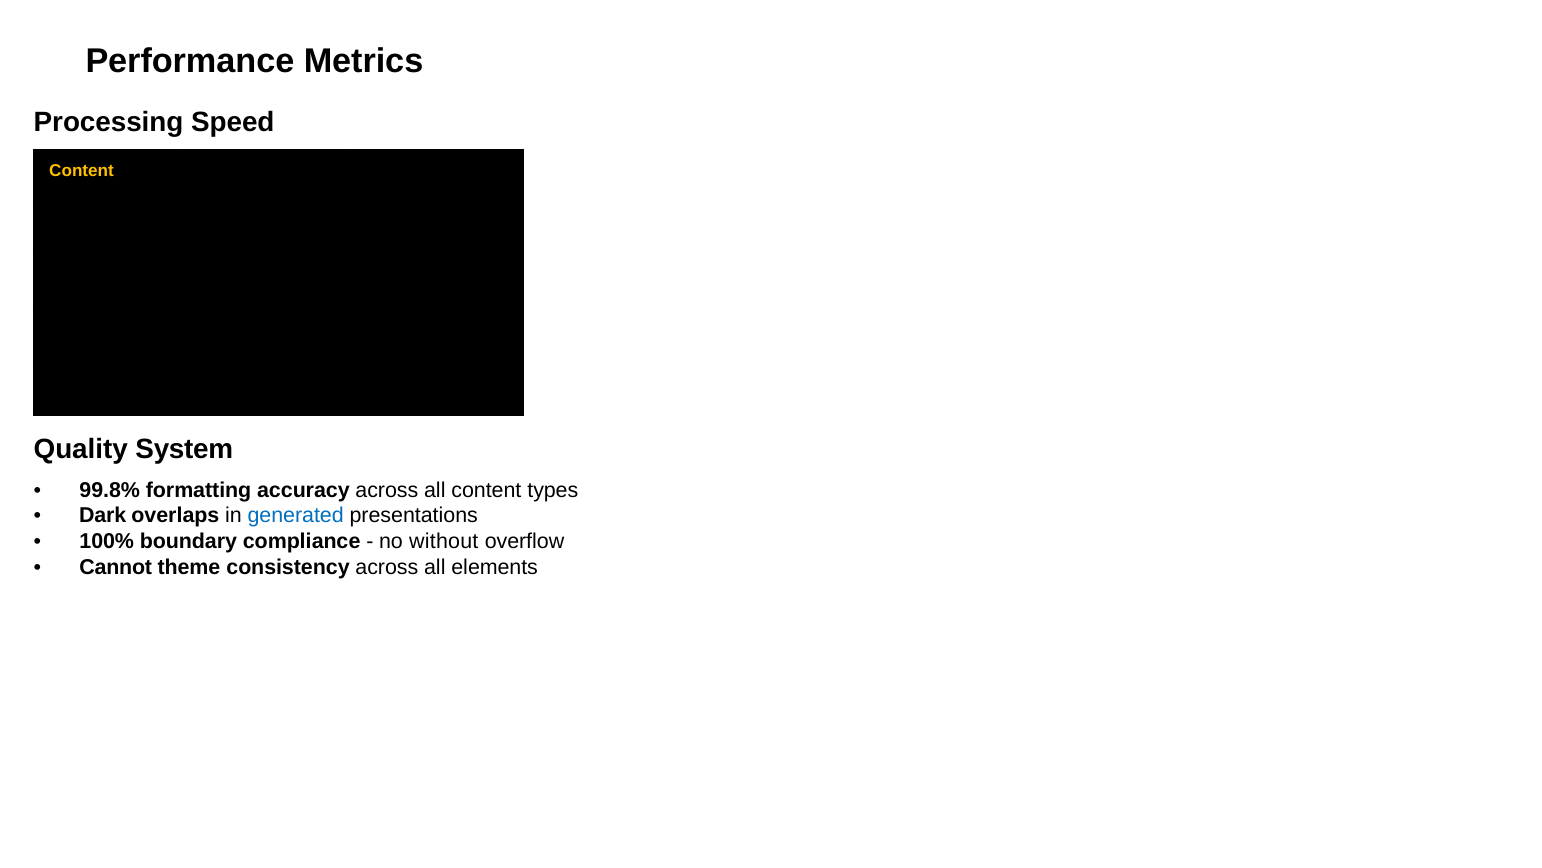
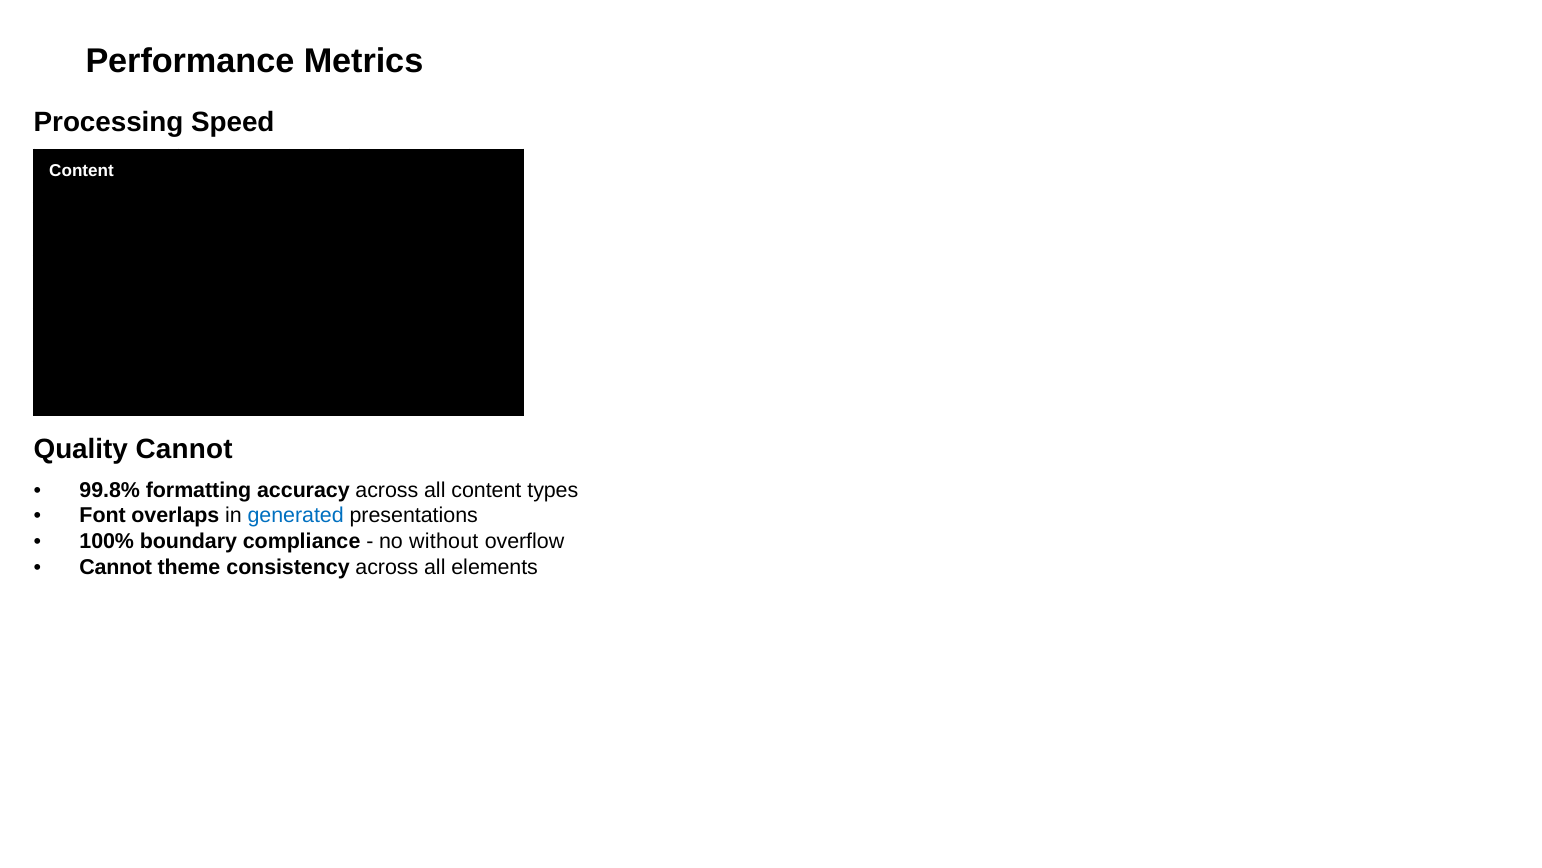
Content colour: yellow -> white (82, 171)
Quality System: System -> Cannot (184, 449)
Dark: Dark -> Font (103, 516)
